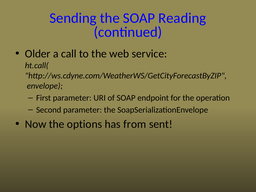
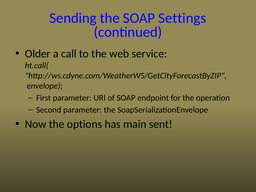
Reading: Reading -> Settings (182, 18)
from: from -> main (135, 124)
